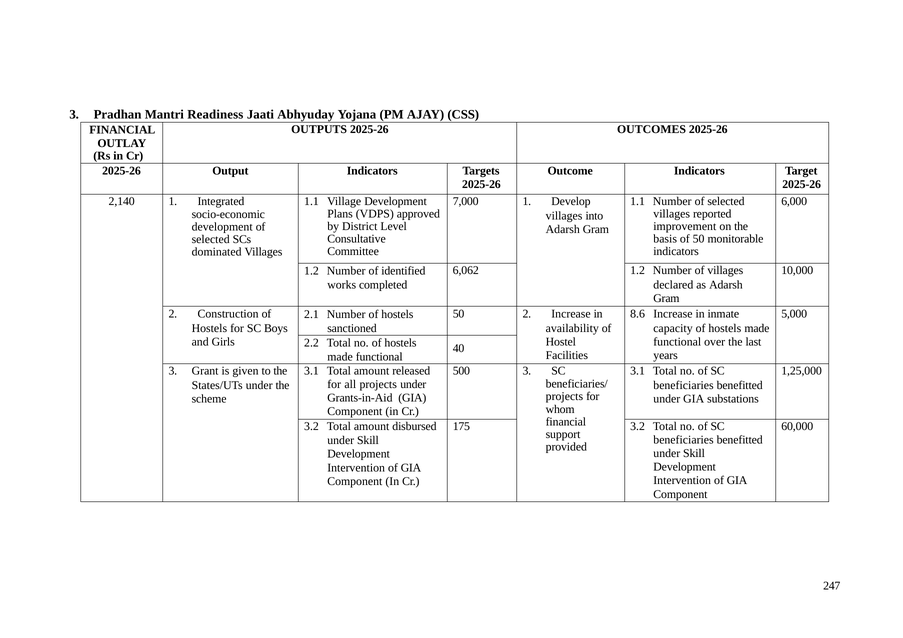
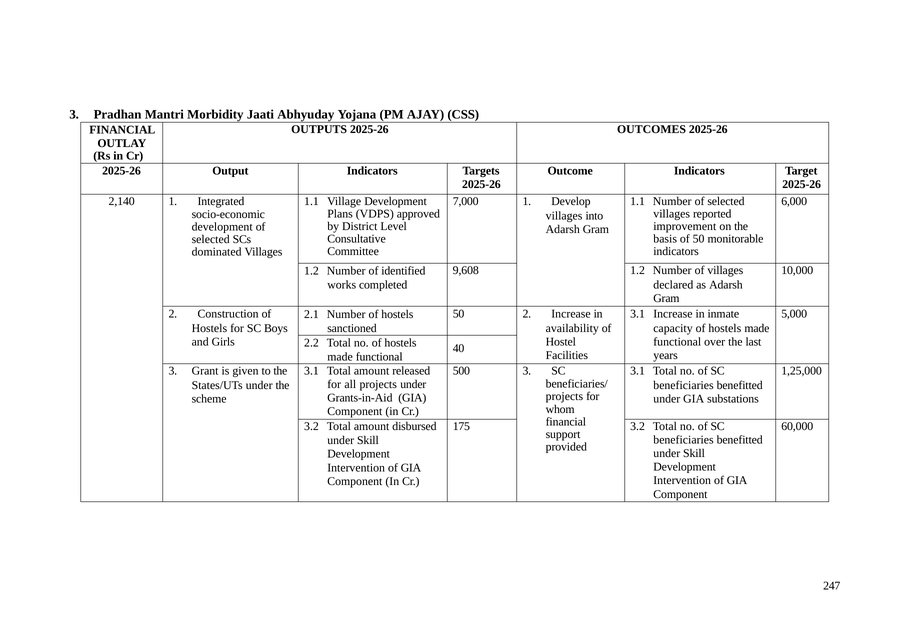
Readiness: Readiness -> Morbidity (215, 115)
6,062: 6,062 -> 9,608 (466, 270)
8.6: 8.6 -> 3.1 (638, 314)
